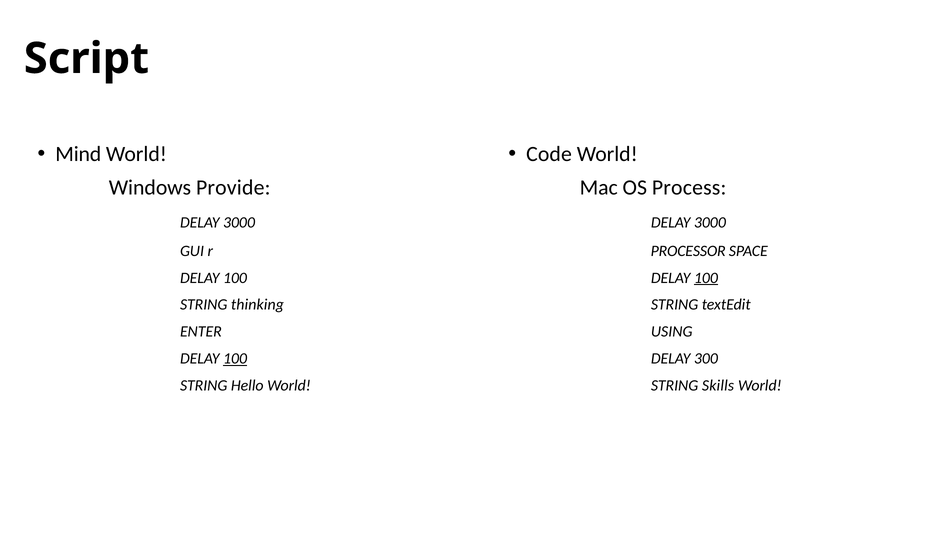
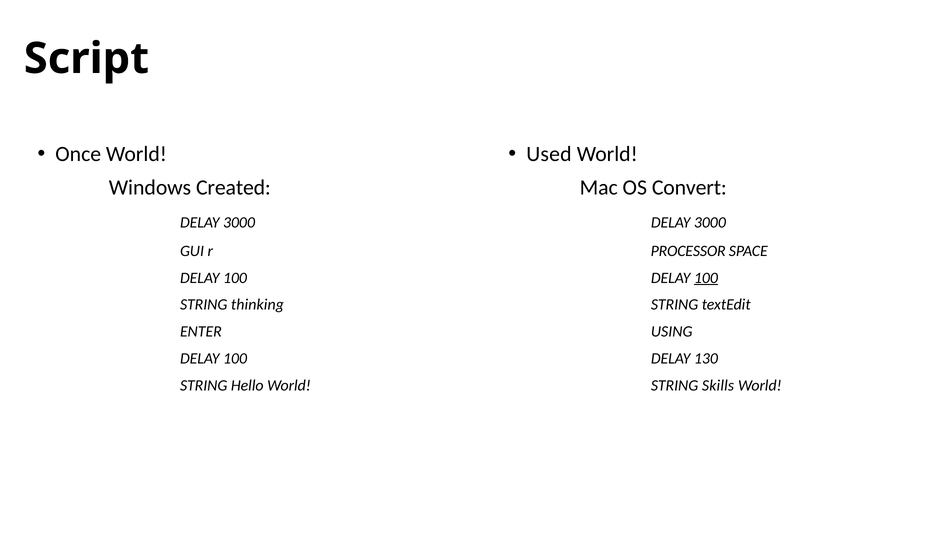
Mind: Mind -> Once (78, 154)
Code: Code -> Used (549, 154)
Provide: Provide -> Created (233, 187)
Process: Process -> Convert (689, 187)
100 underline: present -> none (235, 359)
300: 300 -> 130 (706, 359)
